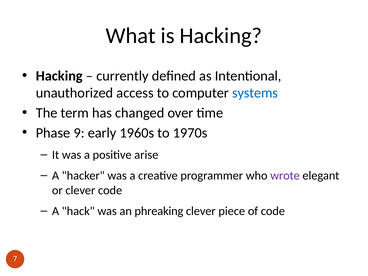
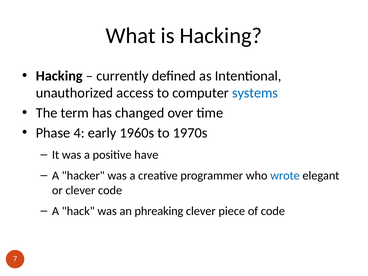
9: 9 -> 4 (79, 133)
arise: arise -> have (146, 155)
wrote colour: purple -> blue (285, 176)
